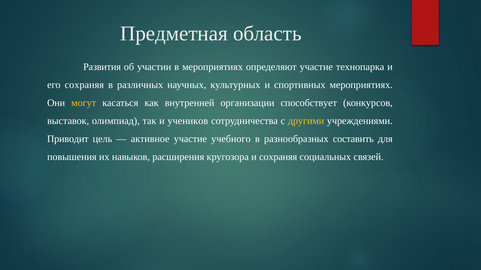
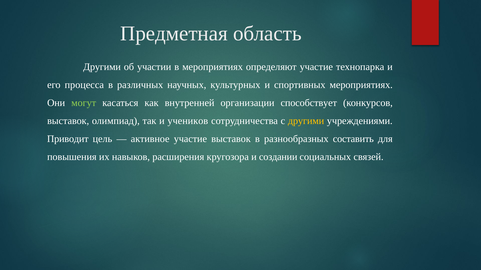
Развития: Развития -> Другими (102, 67)
его сохраняя: сохраняя -> процесса (84, 85)
могут colour: yellow -> light green (84, 103)
участие учебного: учебного -> выставок (231, 139)
и сохраняя: сохраняя -> создании (278, 157)
